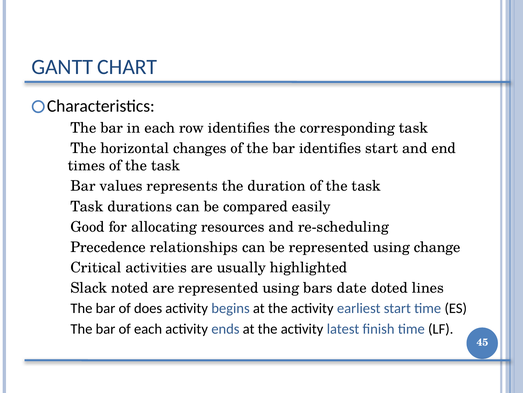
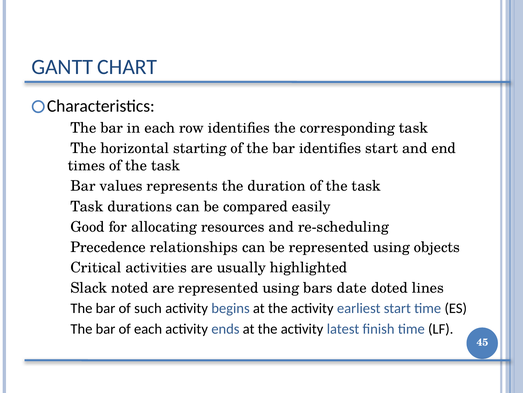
changes: changes -> starting (200, 148)
change: change -> objects (437, 247)
does: does -> such (148, 308)
